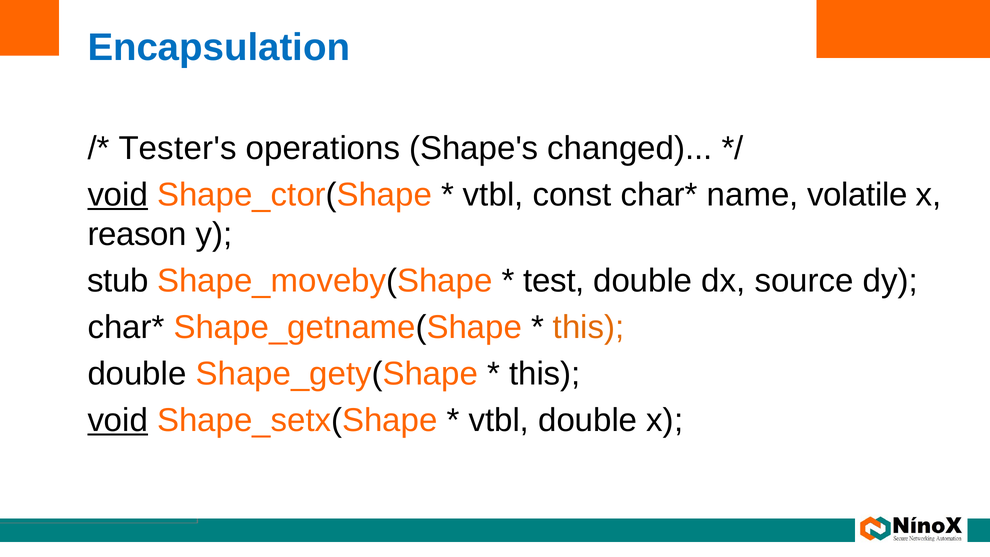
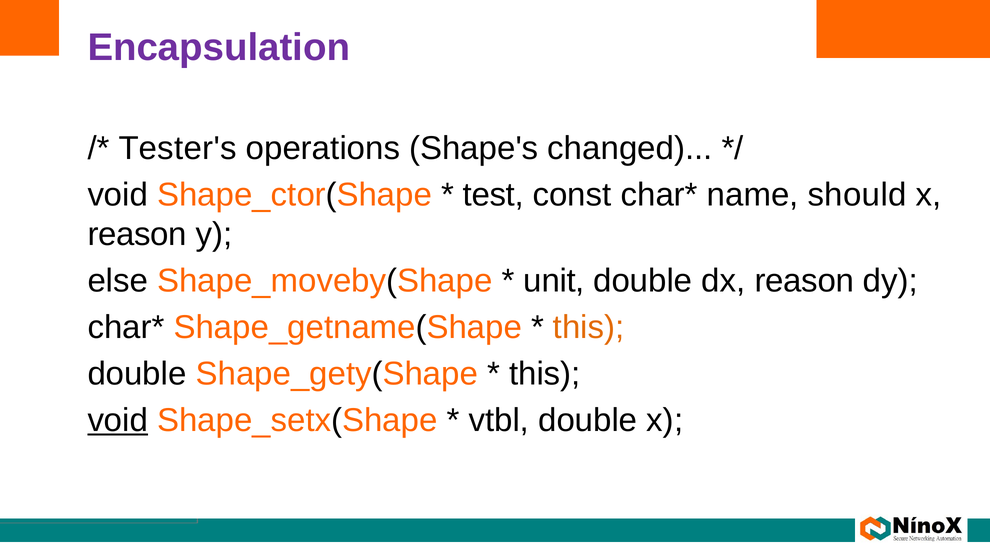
Encapsulation colour: blue -> purple (219, 48)
void underline: present -> none (118, 195)
vtbl: vtbl -> test (493, 195)
volatile: volatile -> should (857, 195)
stub: stub -> else (118, 281)
test: test -> unit (554, 281)
dx source: source -> reason (804, 281)
